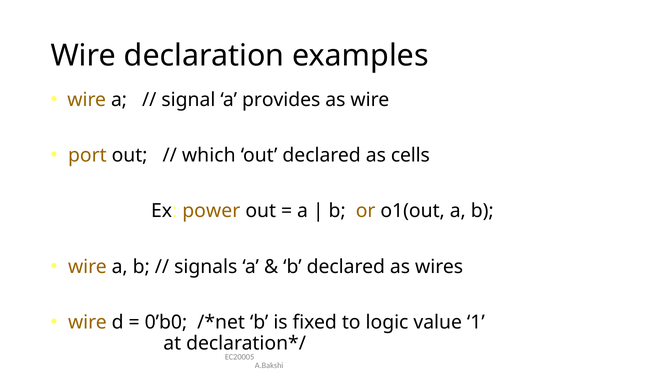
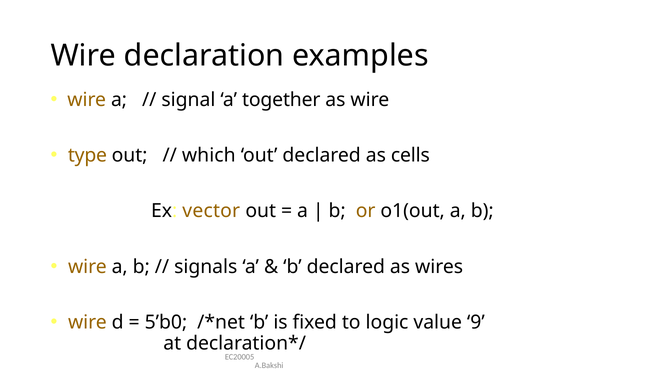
provides: provides -> together (281, 100)
port: port -> type (87, 155)
power: power -> vector (211, 211)
0’b0: 0’b0 -> 5’b0 (166, 322)
1: 1 -> 9 (476, 322)
